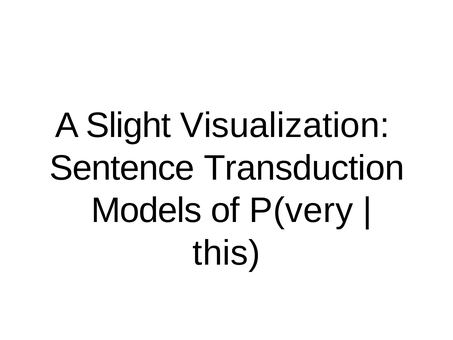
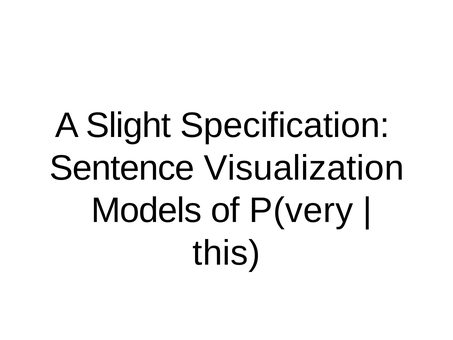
Visualization: Visualization -> Specification (285, 126)
Transduction: Transduction -> Visualization (304, 168)
